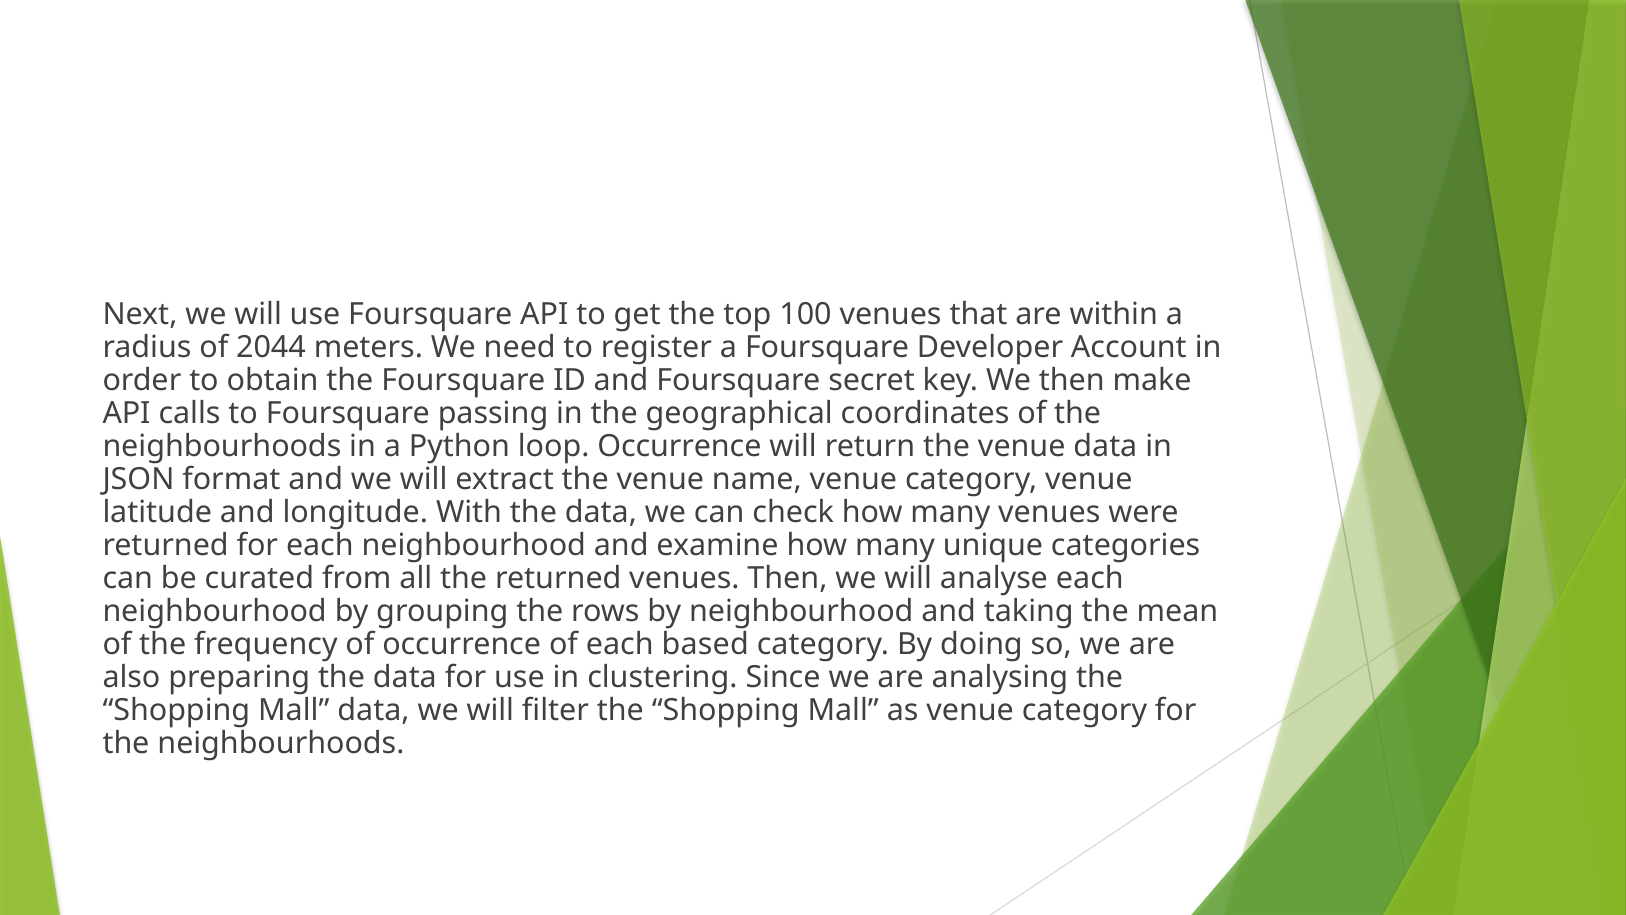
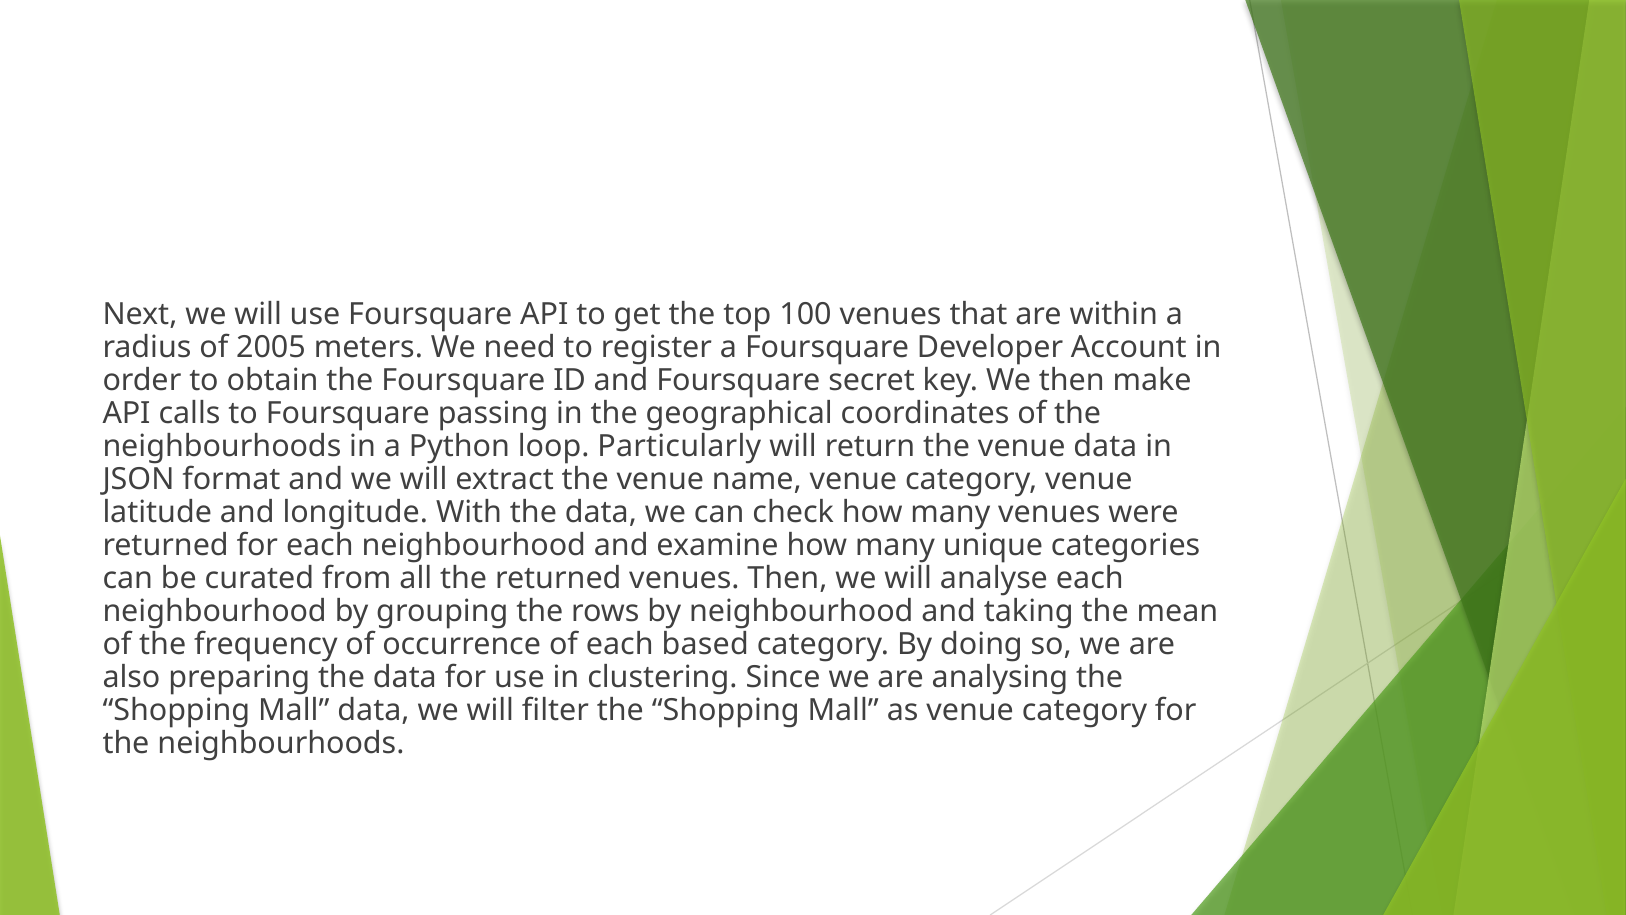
2044: 2044 -> 2005 (271, 348)
loop Occurrence: Occurrence -> Particularly (679, 446)
